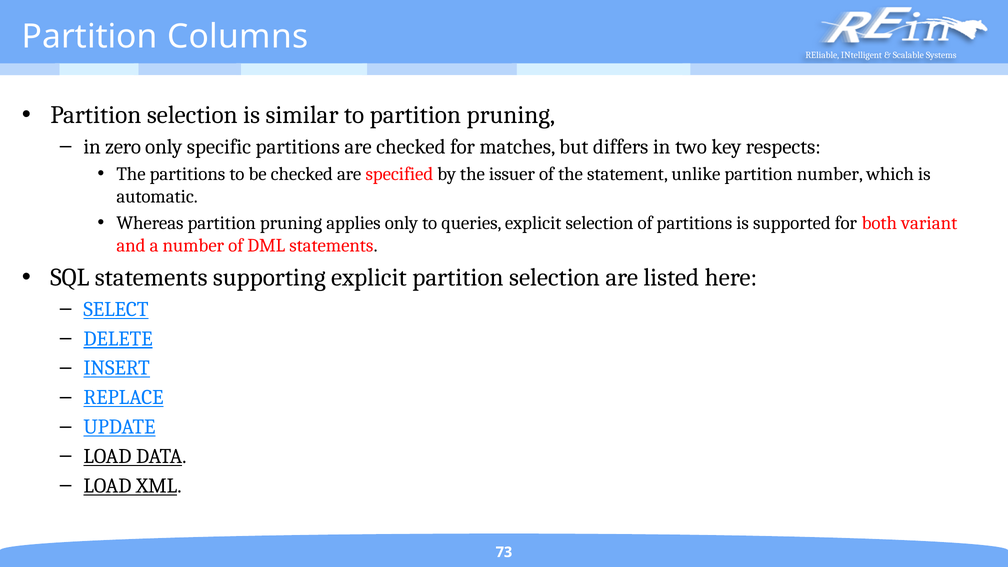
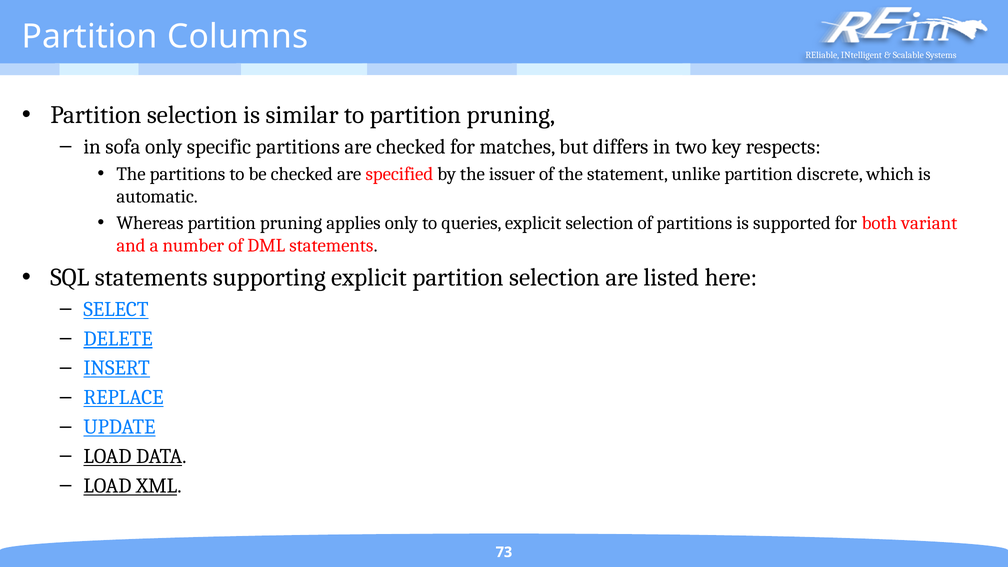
zero: zero -> sofa (123, 147)
partition number: number -> discrete (830, 174)
